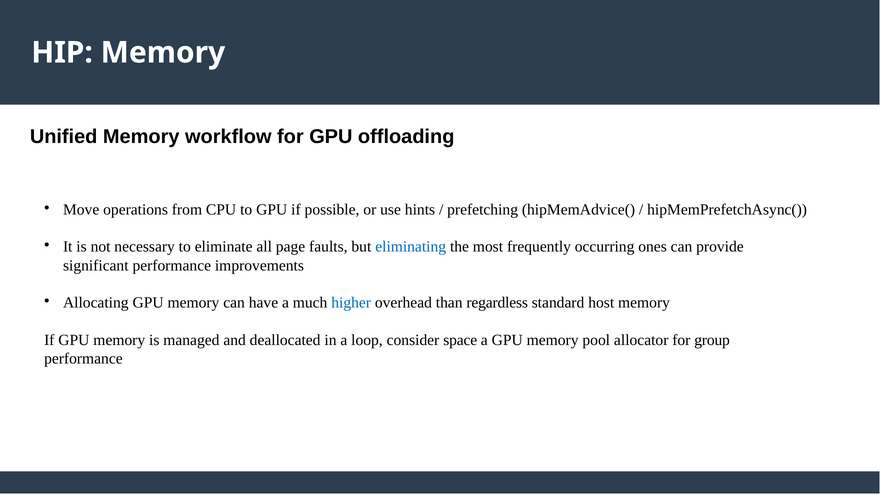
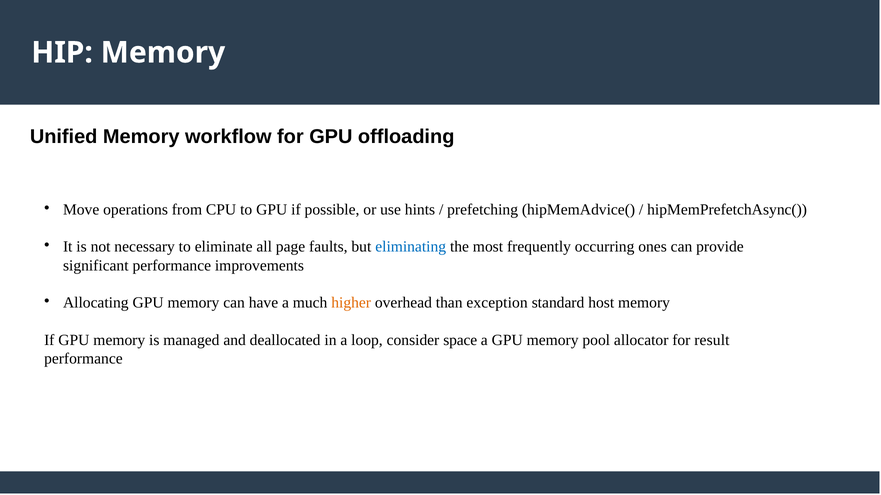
higher colour: blue -> orange (351, 303)
regardless: regardless -> exception (497, 303)
group: group -> result (712, 340)
